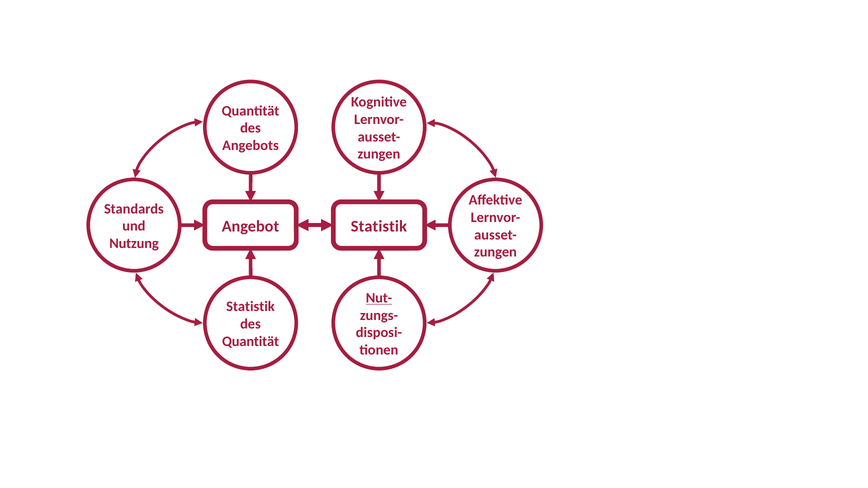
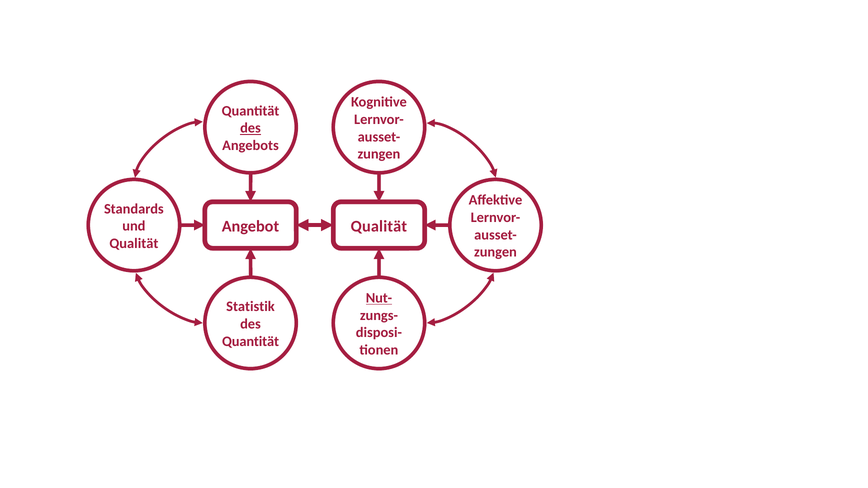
des underline: none -> present (251, 128)
Statistik: Statistik -> Qualität (379, 226)
Nutzung: Nutzung -> Qualität (134, 244)
